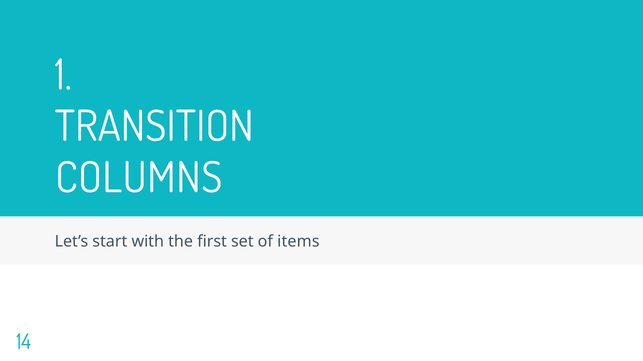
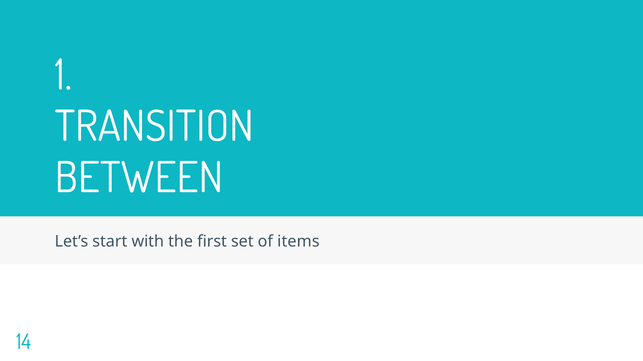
COLUMNS: COLUMNS -> BETWEEN (139, 178)
